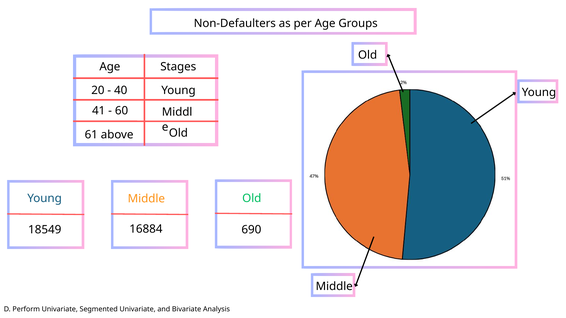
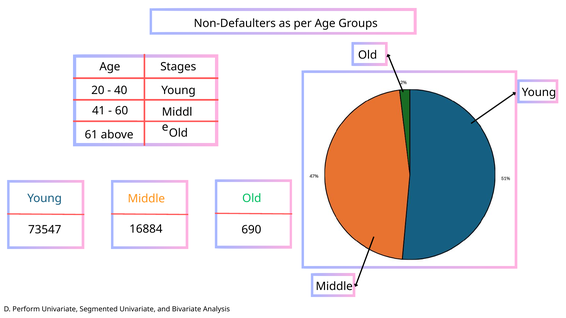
18549: 18549 -> 73547 (45, 230)
